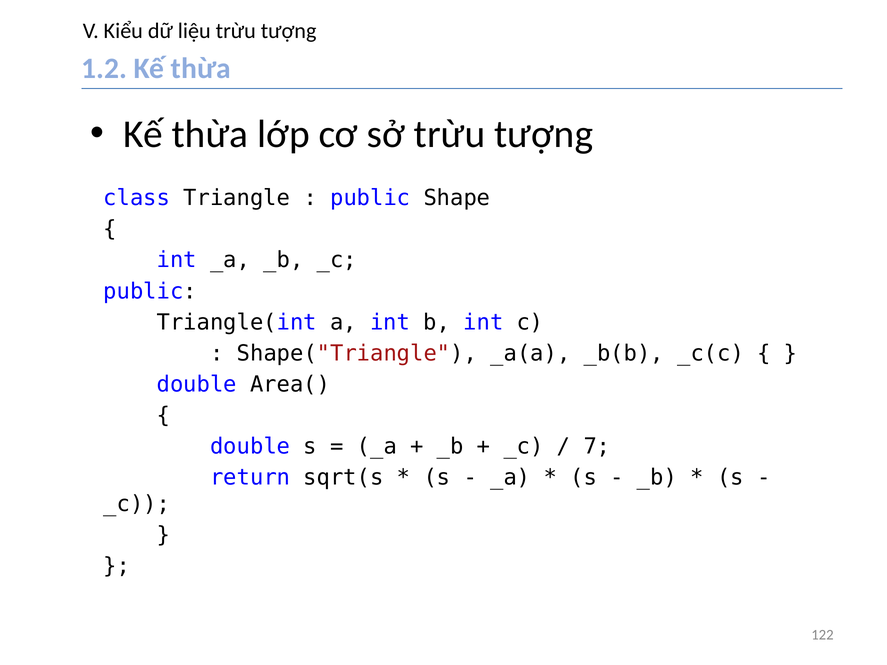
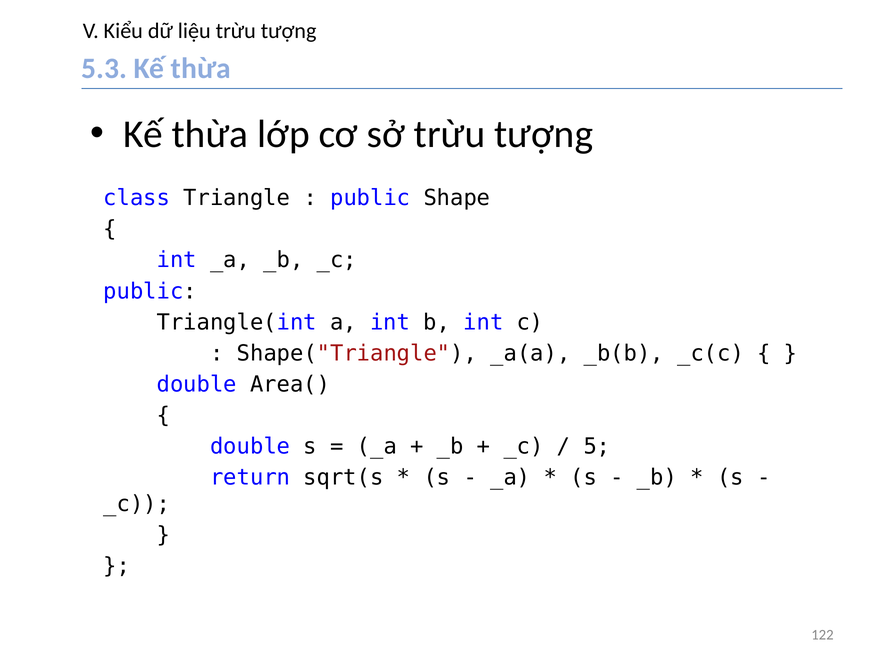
1.2: 1.2 -> 5.3 (104, 69)
7: 7 -> 5 (597, 447)
